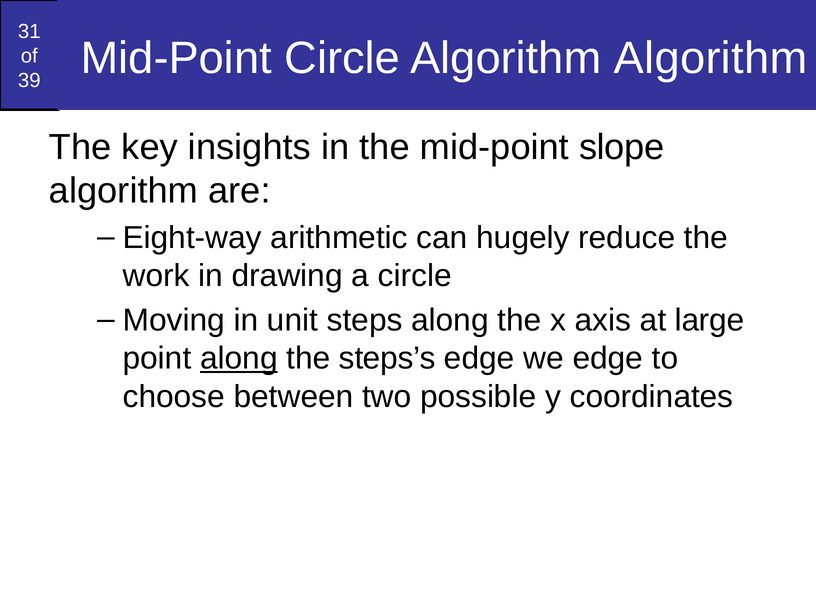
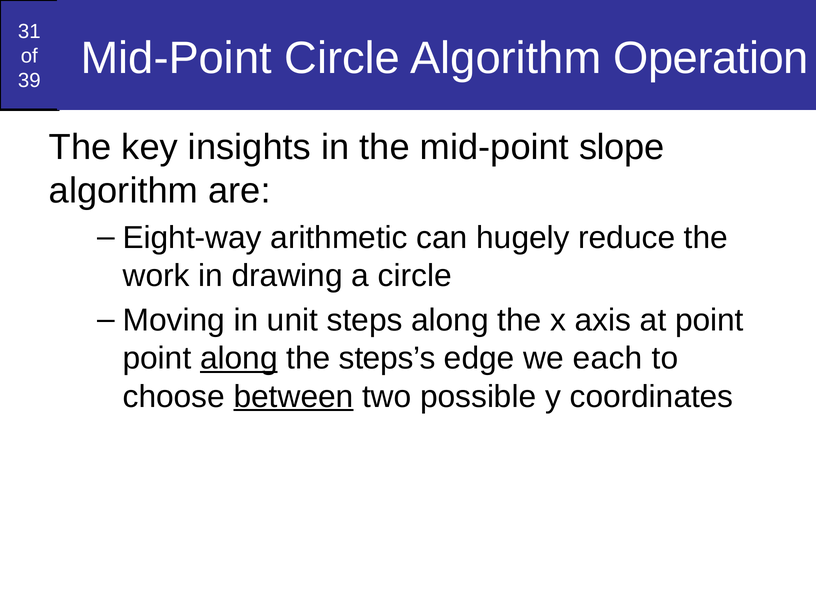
Algorithm Algorithm: Algorithm -> Operation (711, 58)
at large: large -> point (709, 320)
we edge: edge -> each (608, 358)
between underline: none -> present (294, 397)
